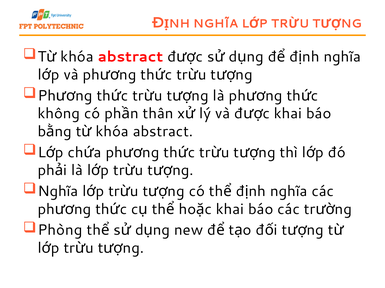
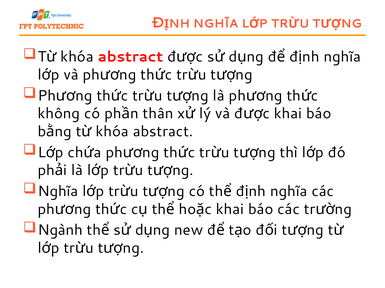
Phòng: Phòng -> Ngành (60, 231)
